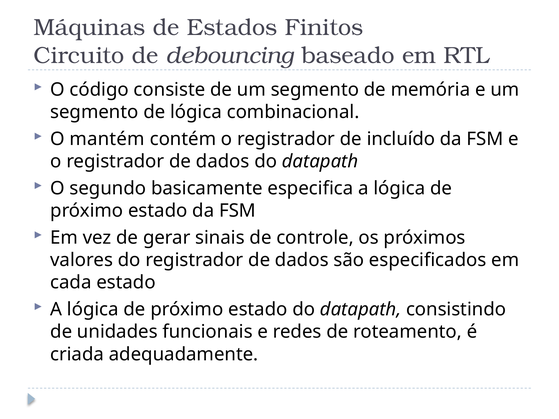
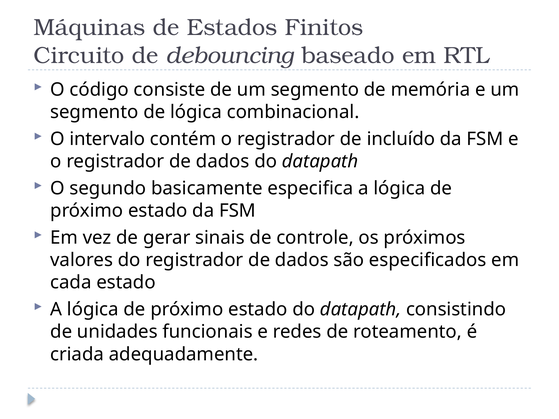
mantém: mantém -> intervalo (107, 139)
